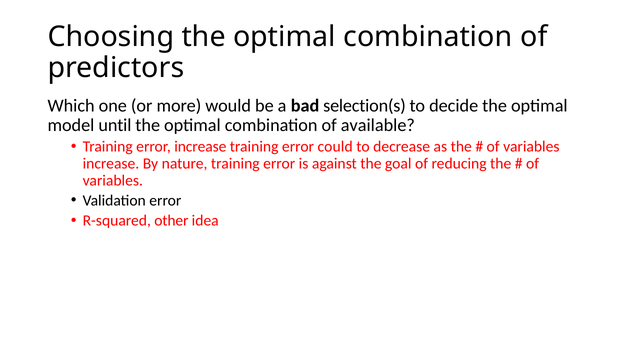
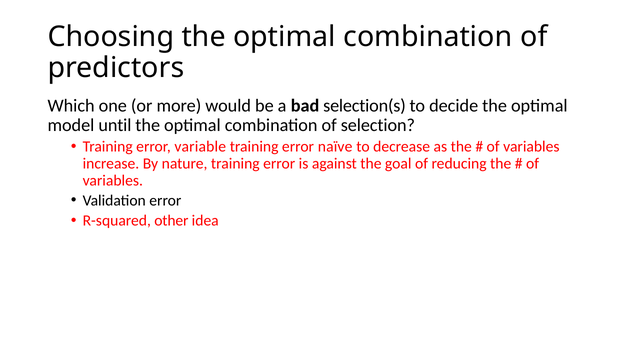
available: available -> selection (378, 125)
error increase: increase -> variable (200, 147)
could: could -> naïve (335, 147)
